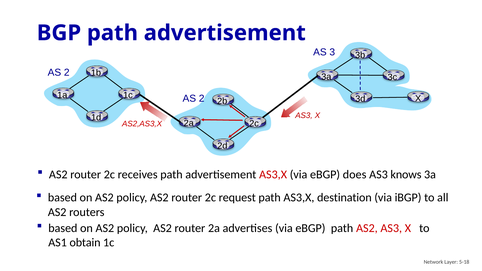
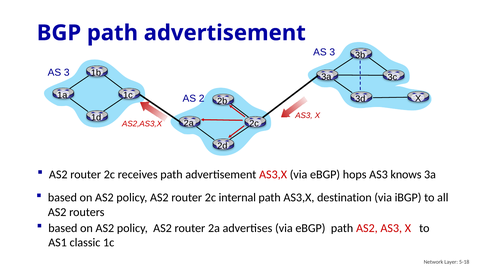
2: 2 -> 3 (67, 72)
does: does -> hops (355, 175)
request: request -> internal (237, 198)
obtain: obtain -> classic (85, 243)
